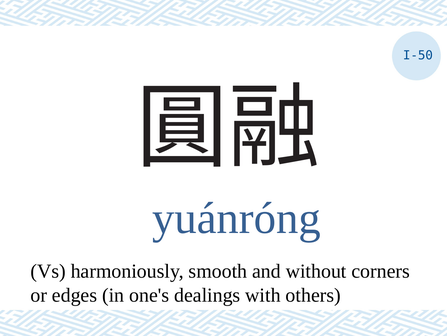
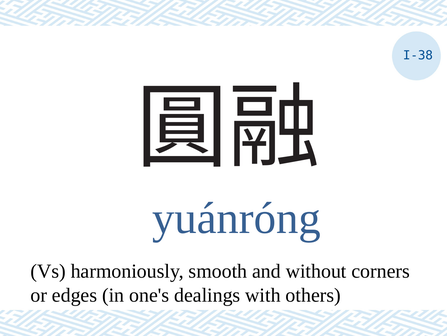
I-50: I-50 -> I-38 (418, 55)
